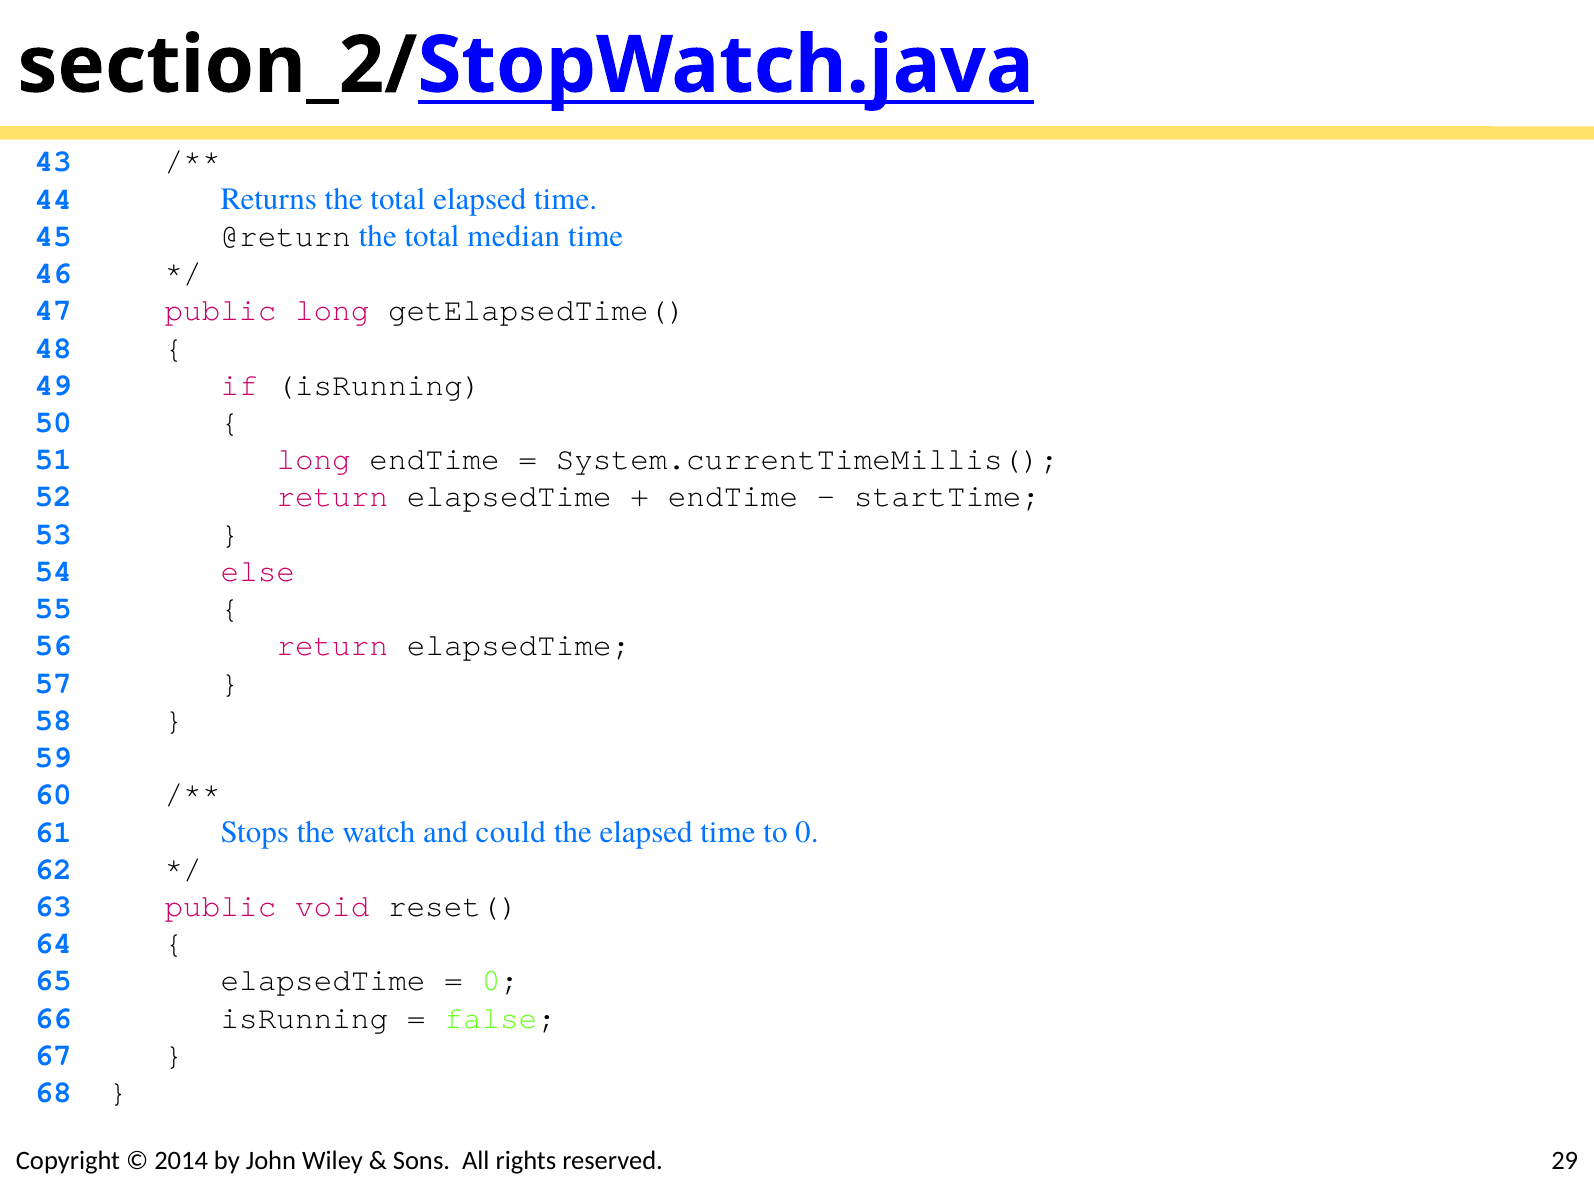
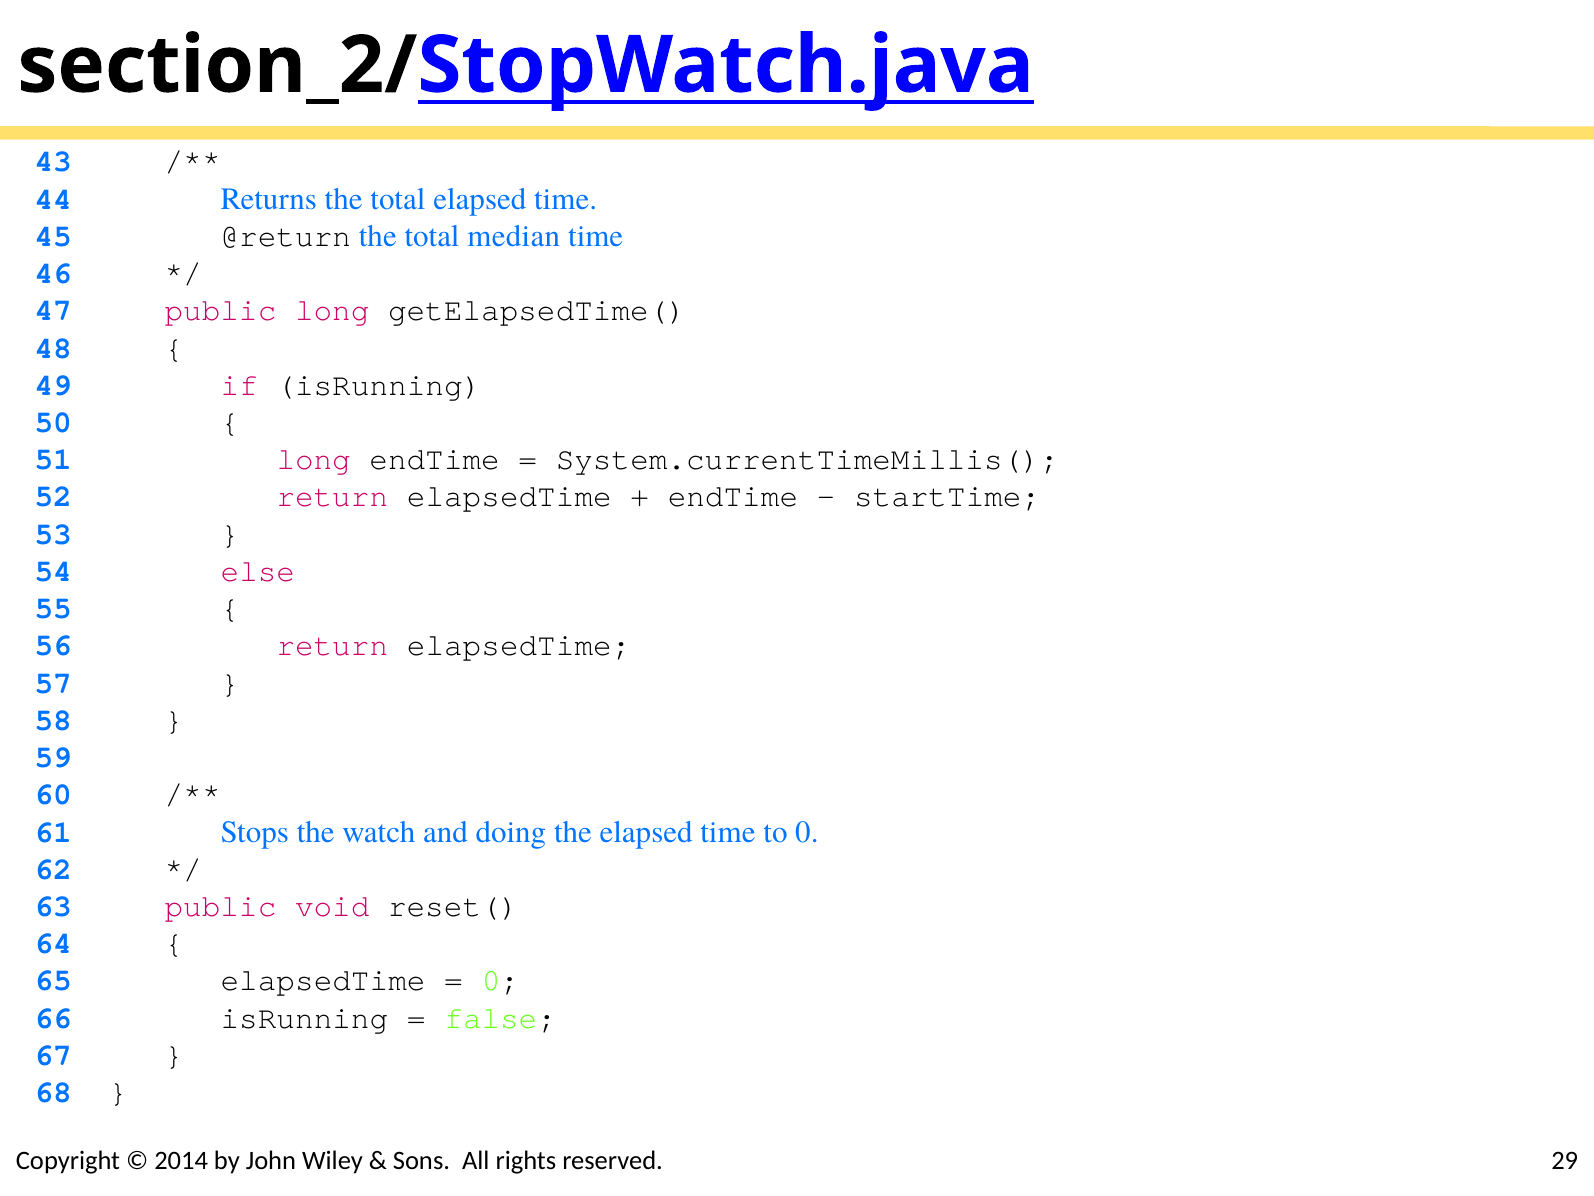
could: could -> doing (511, 831)
